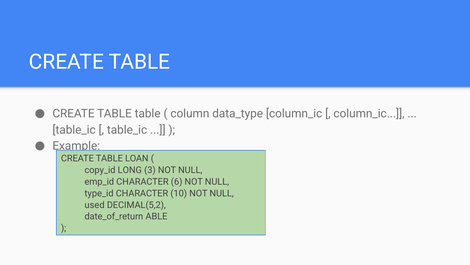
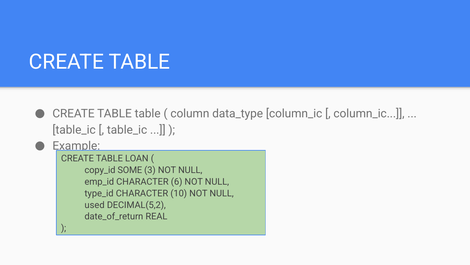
LONG: LONG -> SOME (130, 170)
ABLE: ABLE -> REAL (156, 216)
